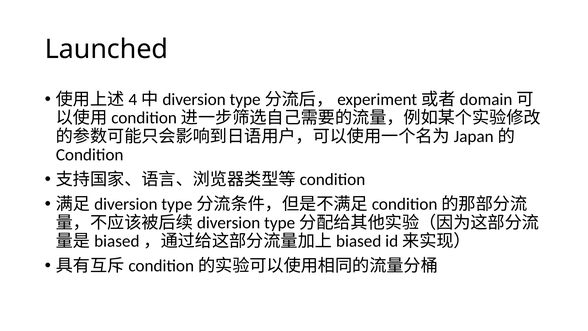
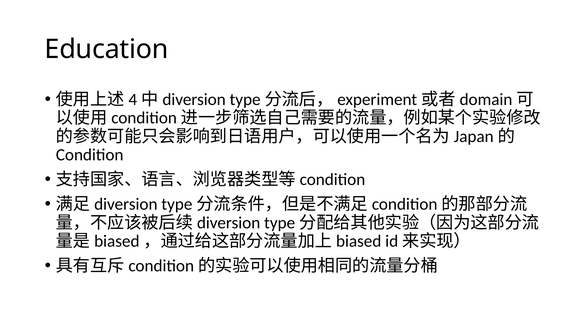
Launched: Launched -> Education (107, 49)
